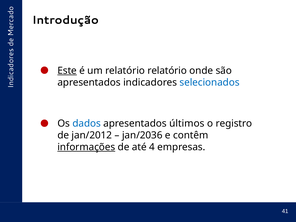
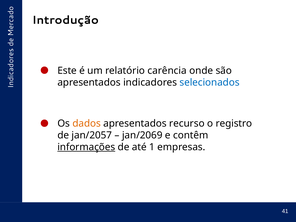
Este underline: present -> none (67, 71)
relatório relatório: relatório -> carência (167, 71)
dados colour: blue -> orange (87, 123)
últimos: últimos -> recurso (187, 123)
jan/2012: jan/2012 -> jan/2057 (92, 135)
jan/2036: jan/2036 -> jan/2069 (142, 135)
4: 4 -> 1 (152, 147)
